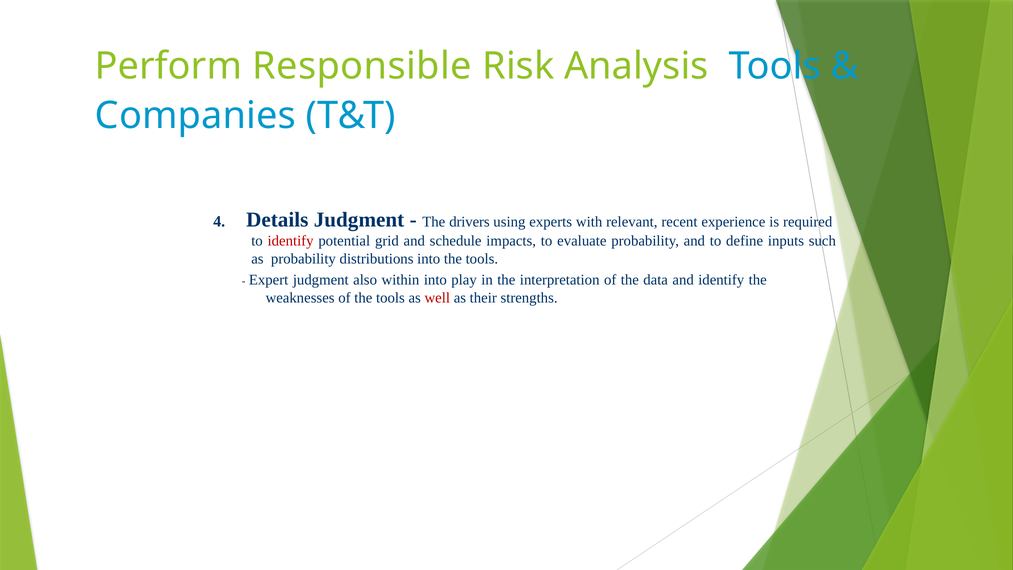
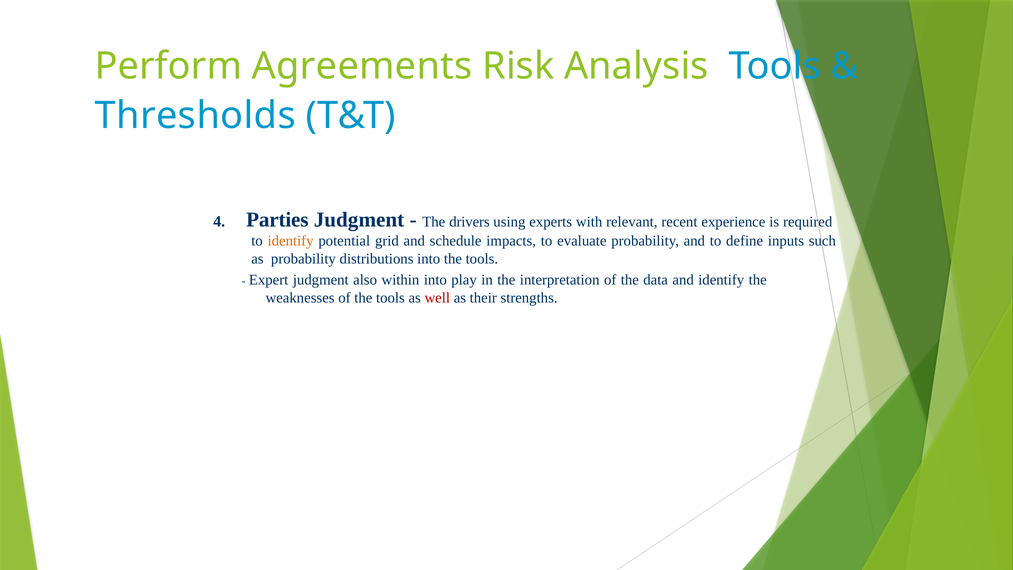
Responsible: Responsible -> Agreements (362, 66)
Companies: Companies -> Thresholds (195, 116)
Details: Details -> Parties (277, 220)
identify colour: red -> orange (291, 241)
